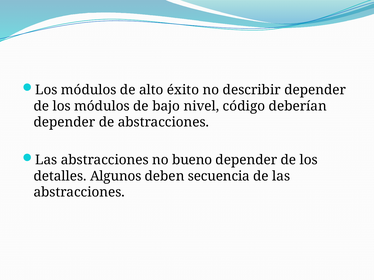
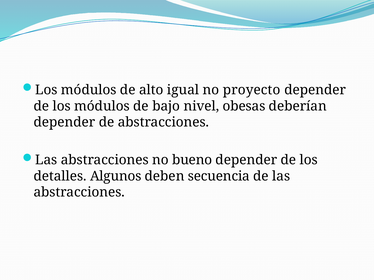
éxito: éxito -> igual (183, 90)
describir: describir -> proyecto (252, 90)
código: código -> obesas (244, 106)
